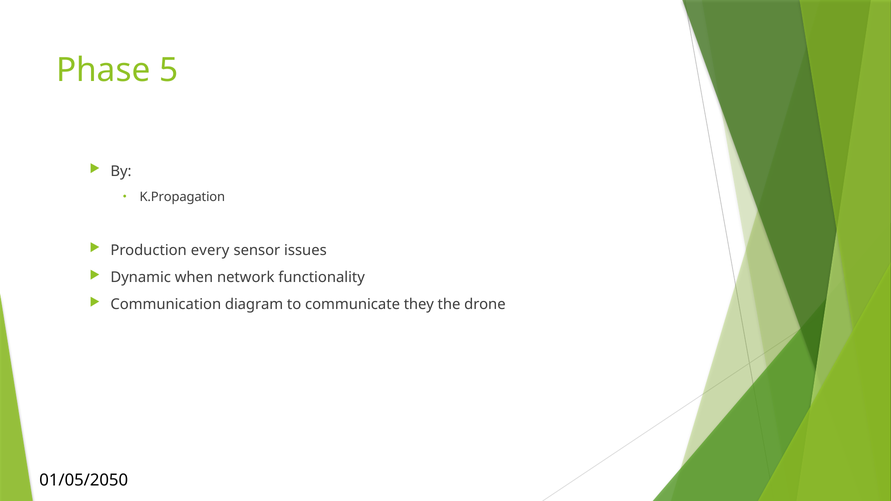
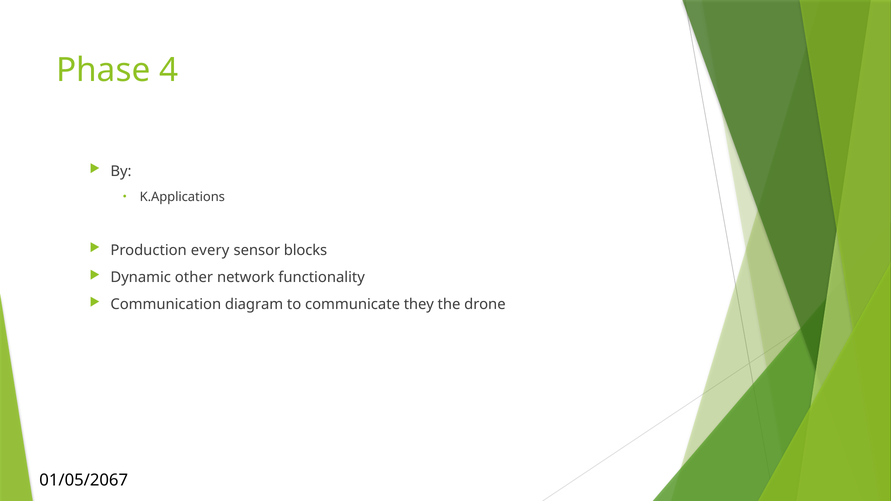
5: 5 -> 4 (169, 70)
K.Propagation: K.Propagation -> K.Applications (182, 197)
issues: issues -> blocks (305, 250)
when: when -> other (194, 277)
01/05/2050: 01/05/2050 -> 01/05/2067 (84, 481)
